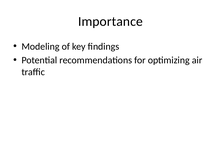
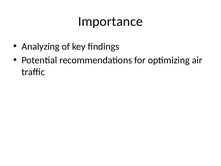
Modeling: Modeling -> Analyzing (41, 46)
